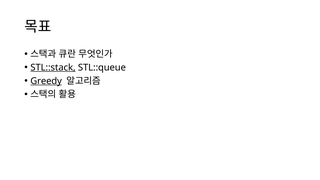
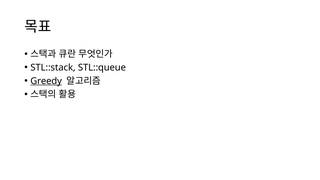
STL::stack underline: present -> none (53, 68)
